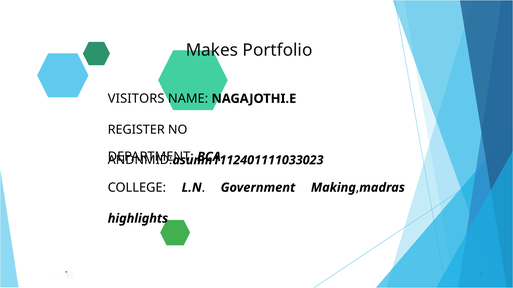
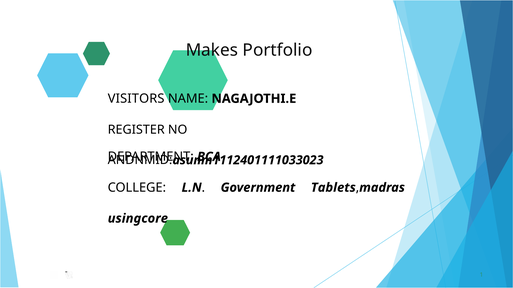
Making: Making -> Tablets (333, 188)
highlights: highlights -> usingcore (138, 219)
